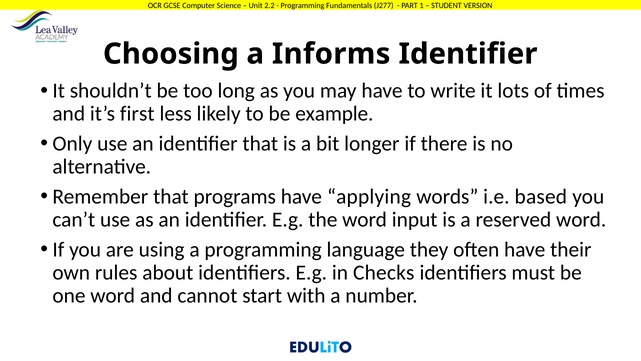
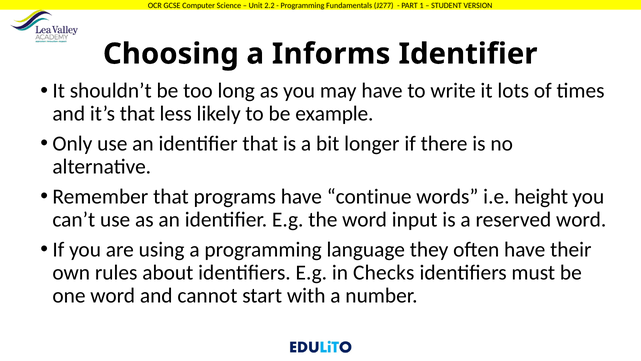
it’s first: first -> that (137, 114)
applying: applying -> continue (369, 196)
based: based -> height (541, 196)
